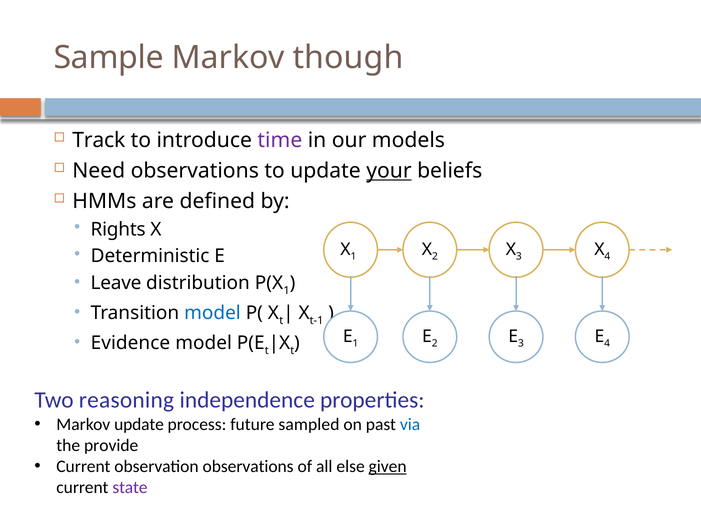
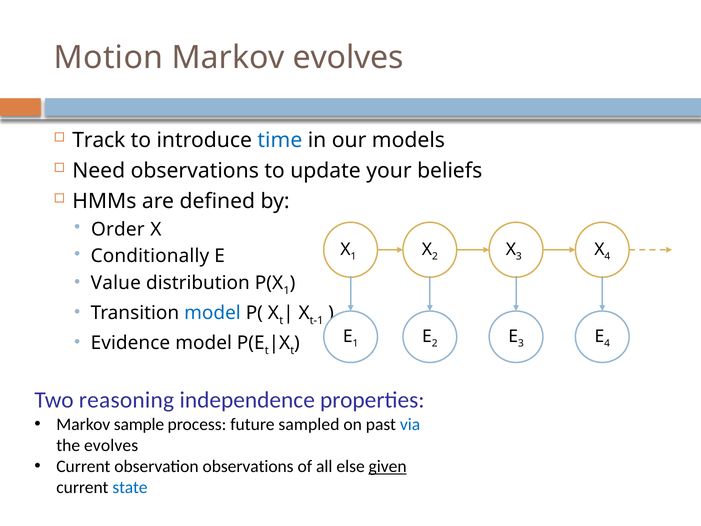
Sample: Sample -> Motion (108, 58)
Markov though: though -> evolves (348, 58)
time colour: purple -> blue (280, 140)
your underline: present -> none (389, 171)
Rights: Rights -> Order (118, 229)
Deterministic: Deterministic -> Conditionally (150, 256)
Leave: Leave -> Value (116, 283)
Markov update: update -> sample (139, 424)
the provide: provide -> evolves (111, 445)
state colour: purple -> blue (130, 487)
